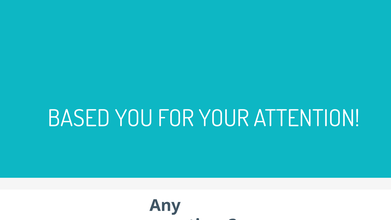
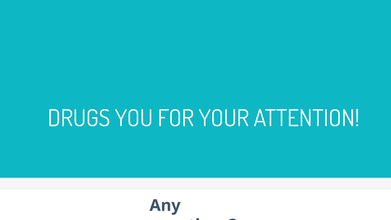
BASED: BASED -> DRUGS (79, 118)
